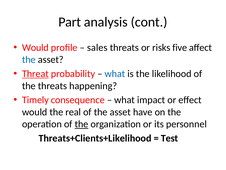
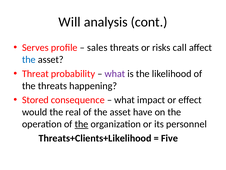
Part: Part -> Will (70, 22)
Would: Would -> Serves (35, 47)
five: five -> call (180, 47)
Threat underline: present -> none (35, 74)
what colour: blue -> purple (115, 74)
Timely: Timely -> Stored (35, 100)
Test: Test -> Five (169, 138)
